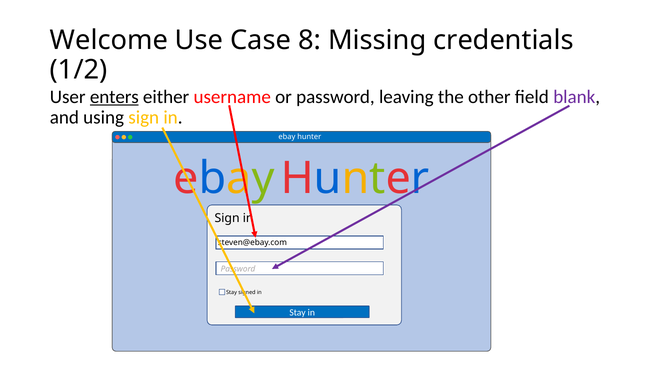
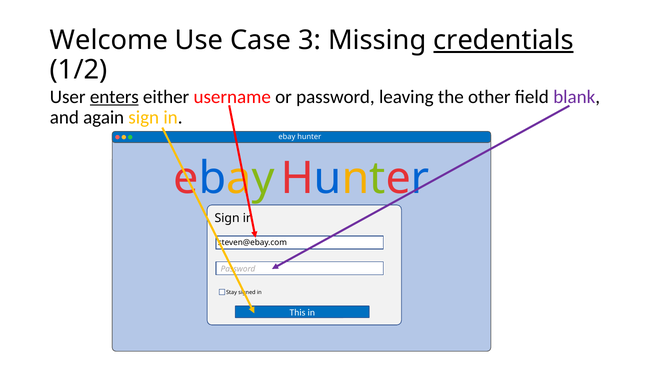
8: 8 -> 3 (310, 40)
credentials underline: none -> present (504, 40)
using: using -> again (104, 117)
Stay: Stay -> This (297, 312)
